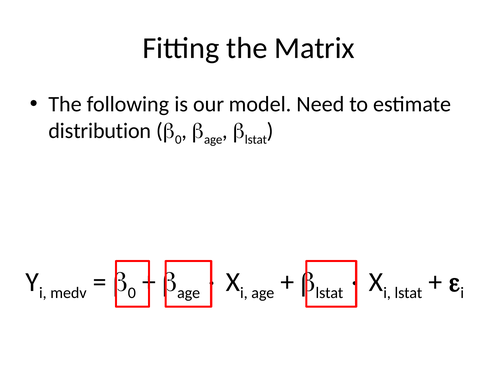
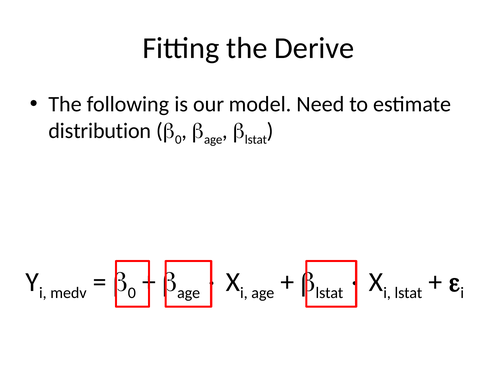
Matrix: Matrix -> Derive (314, 48)
